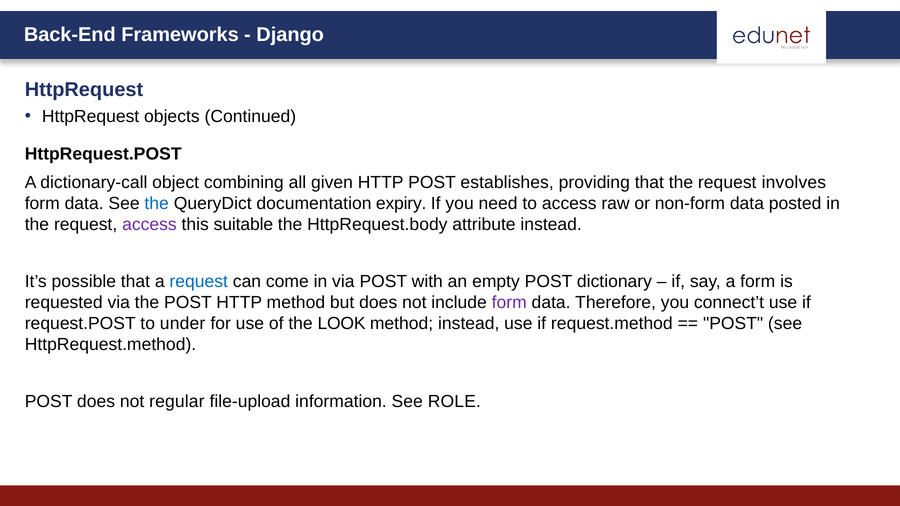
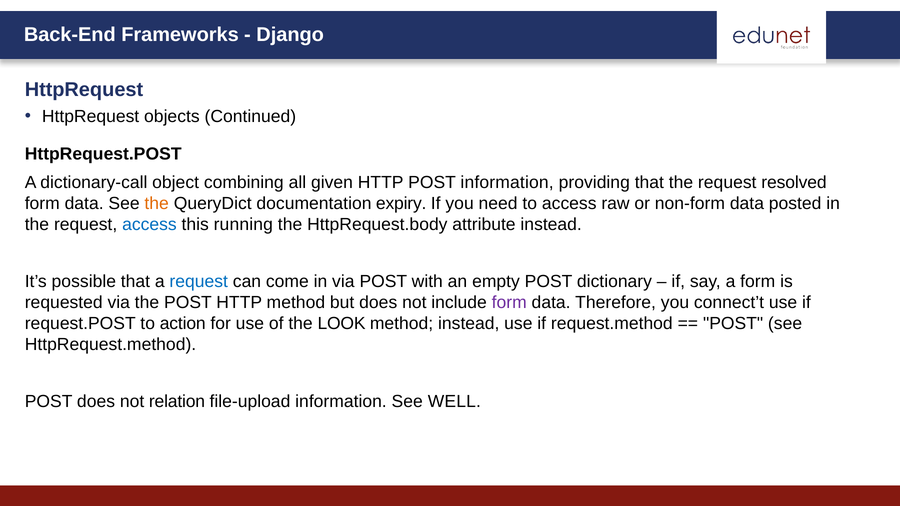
POST establishes: establishes -> information (507, 182)
involves: involves -> resolved (794, 182)
the colour: blue -> orange (157, 203)
access colour: purple -> blue (149, 224)
suitable: suitable -> running (243, 224)
under: under -> action (183, 323)
regular: regular -> relation (177, 401)
ROLE: ROLE -> WELL (454, 401)
